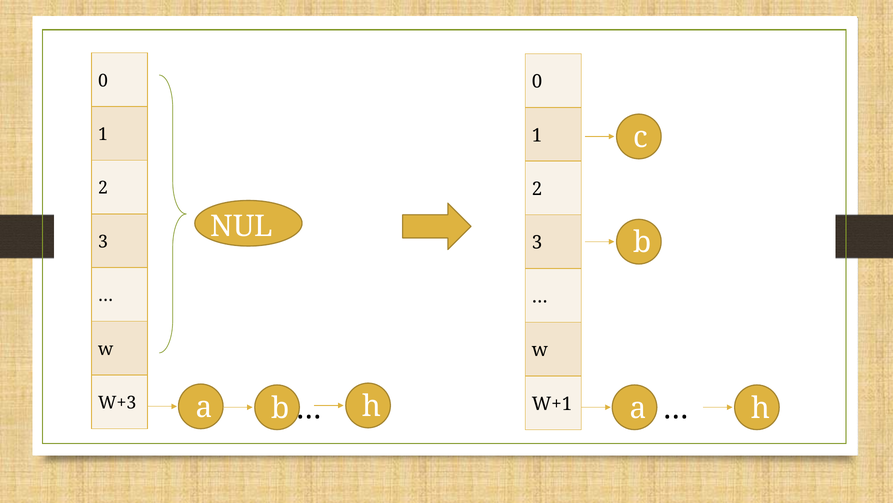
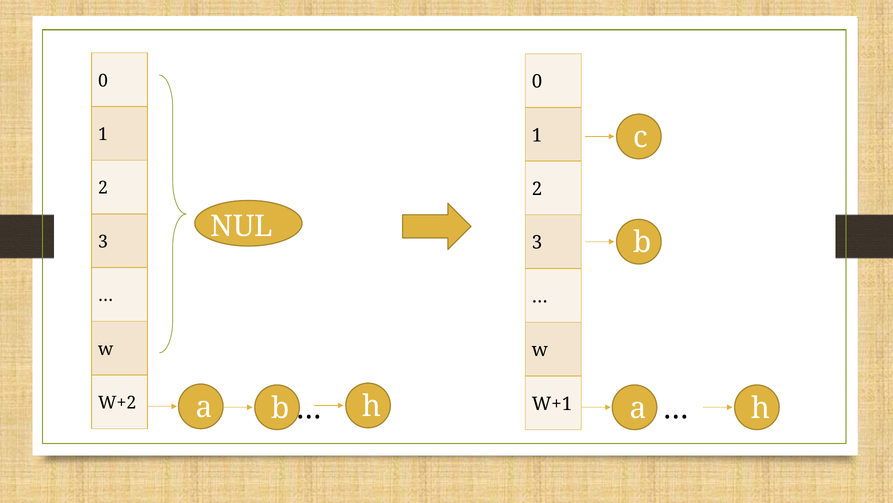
W+3: W+3 -> W+2 (117, 402)
